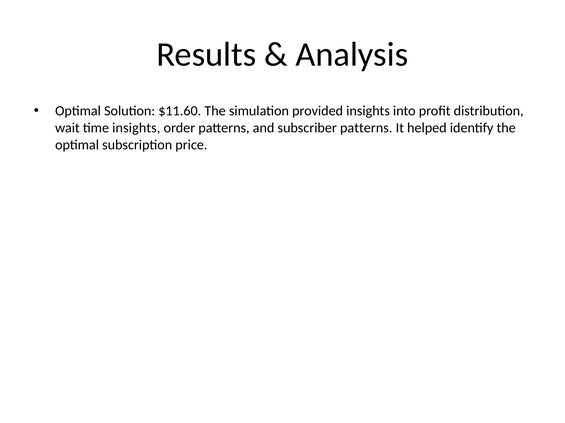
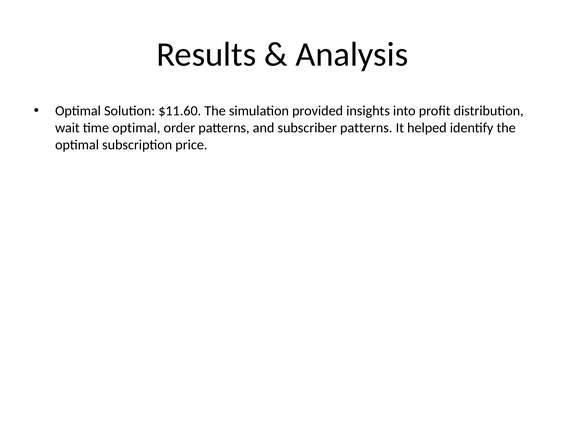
time insights: insights -> optimal (136, 128)
